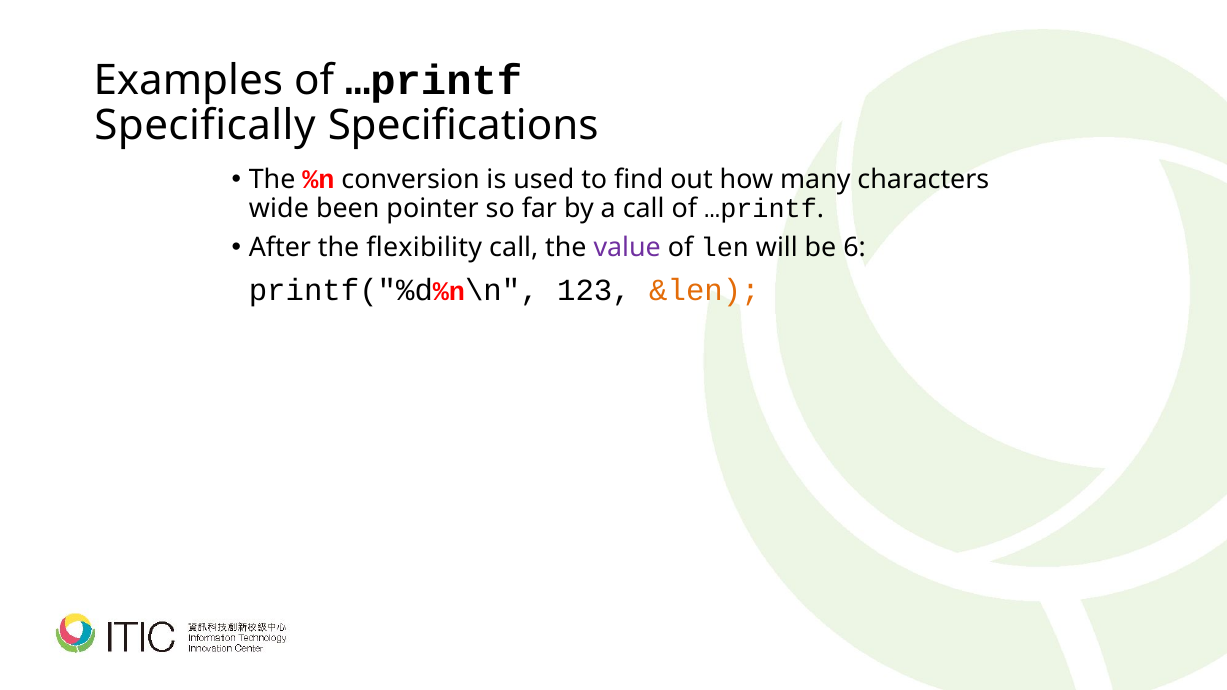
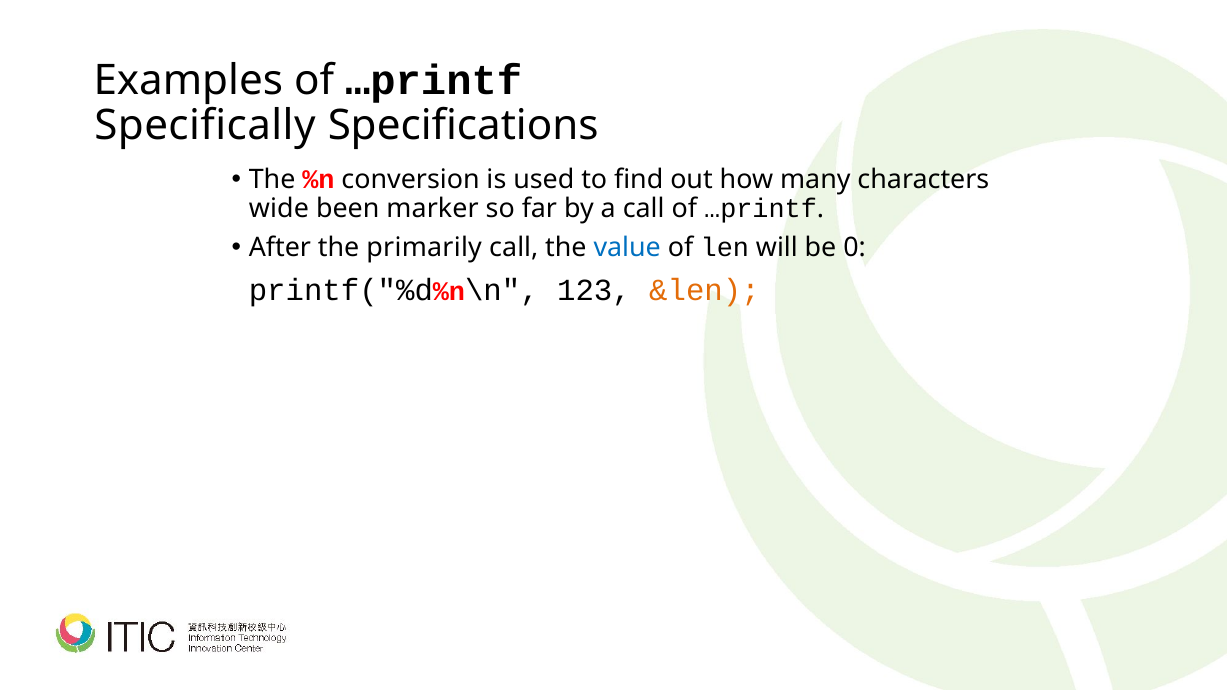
pointer: pointer -> marker (433, 209)
flexibility: flexibility -> primarily (424, 248)
value colour: purple -> blue (627, 248)
6: 6 -> 0 (855, 248)
